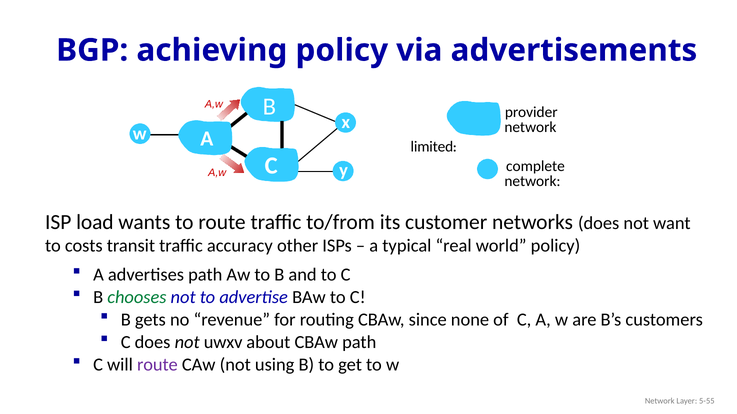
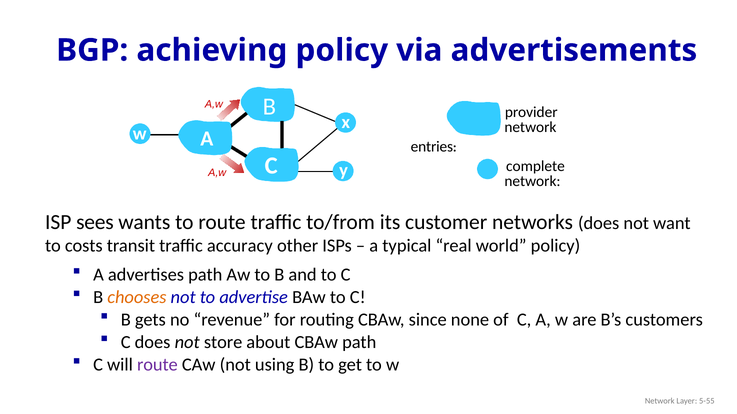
limited: limited -> entries (432, 147)
load: load -> sees (95, 222)
chooses colour: green -> orange (137, 298)
uwxv: uwxv -> store (223, 343)
